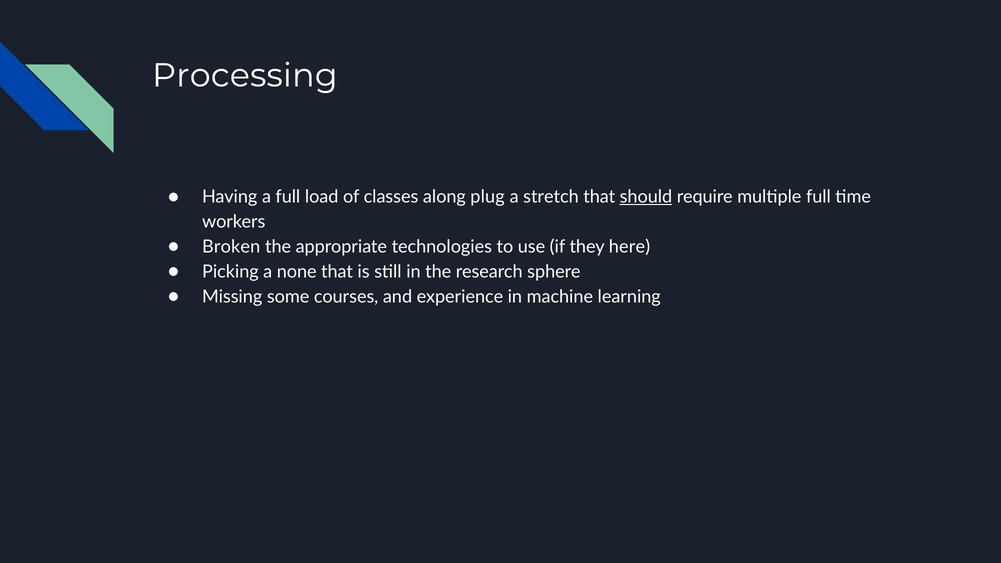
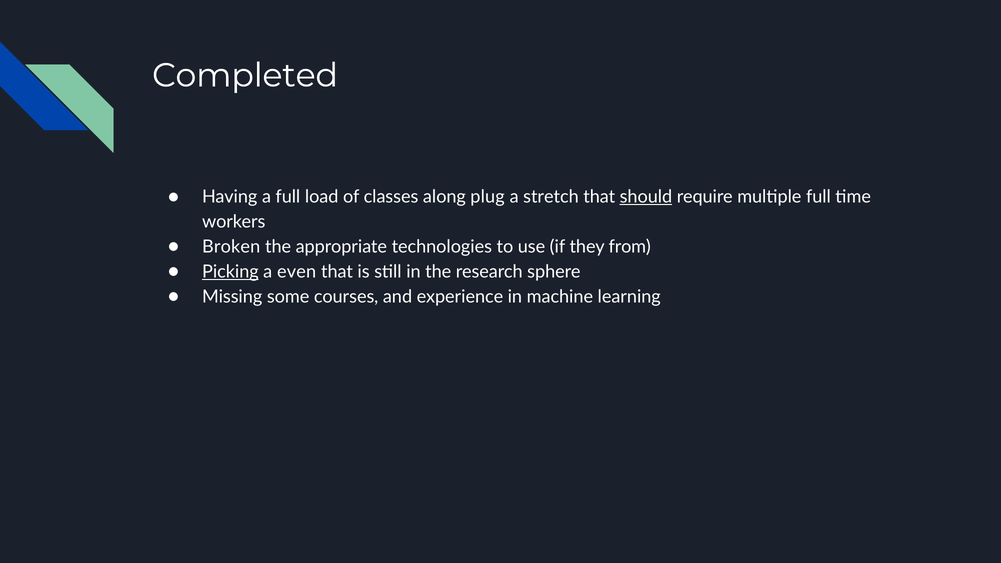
Processing: Processing -> Completed (245, 75)
here: here -> from (630, 247)
Picking underline: none -> present (230, 272)
none: none -> even (297, 272)
